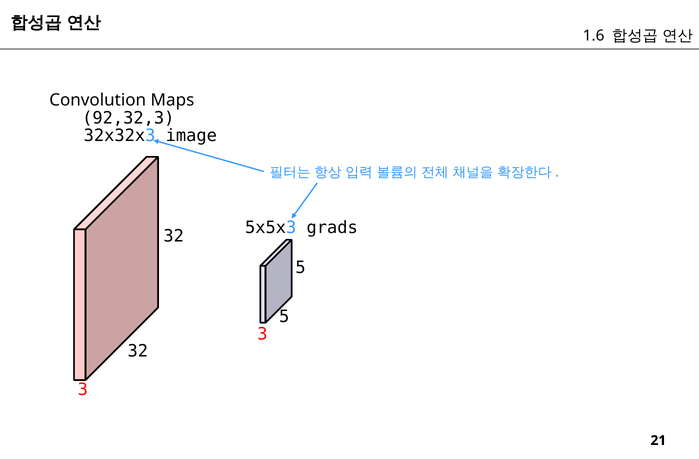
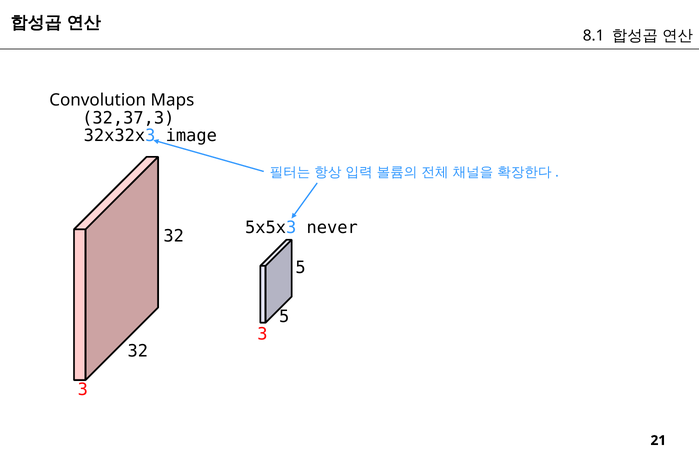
1.6: 1.6 -> 8.1 (594, 36)
92,32,3: 92,32,3 -> 32,37,3 (128, 118)
grads: grads -> never (332, 227)
